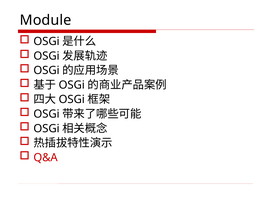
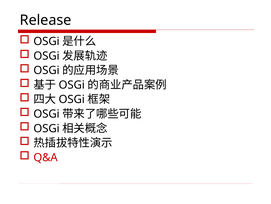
Module: Module -> Release (46, 20)
